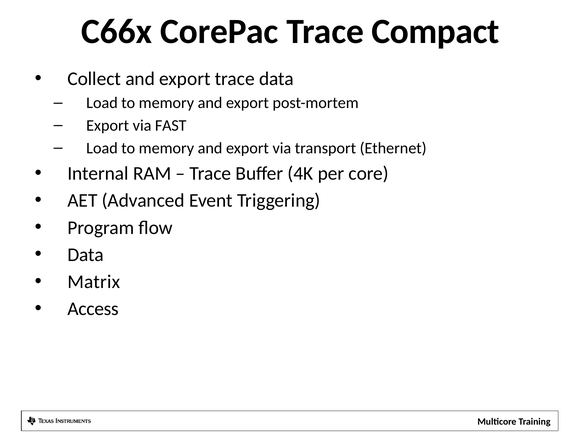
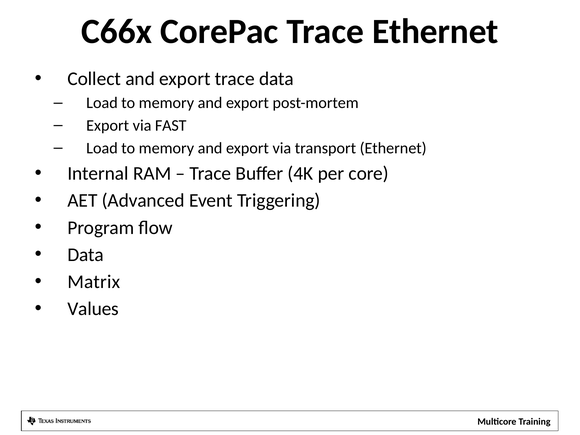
Trace Compact: Compact -> Ethernet (435, 31)
Access: Access -> Values (93, 309)
